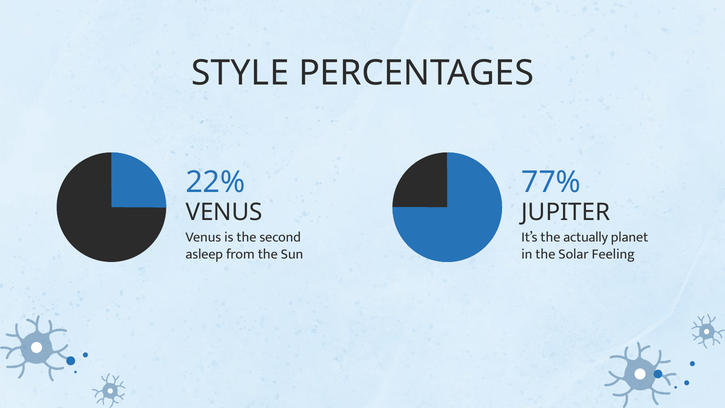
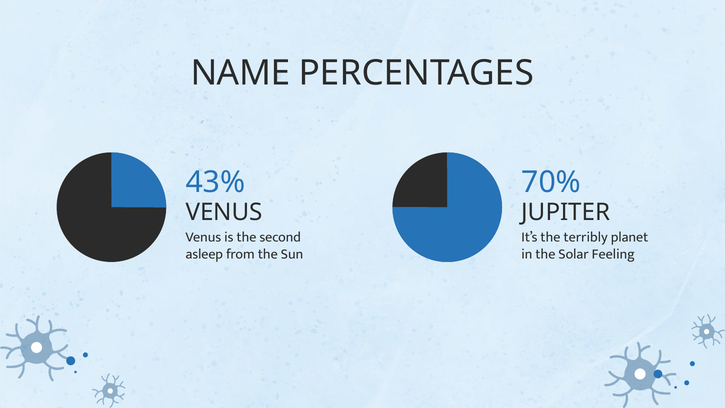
STYLE: STYLE -> NAME (240, 73)
22%: 22% -> 43% (215, 182)
77%: 77% -> 70% (551, 182)
actually: actually -> terribly (586, 237)
